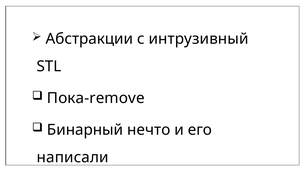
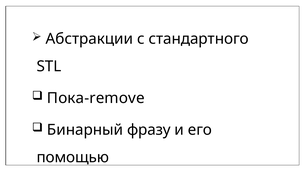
интрузивный: интрузивный -> стандартного (199, 39)
нечто: нечто -> фразу (149, 130)
написали: написали -> помощью (73, 158)
